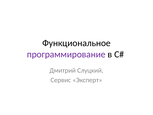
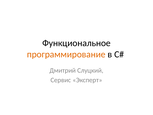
программирование colour: purple -> orange (66, 54)
